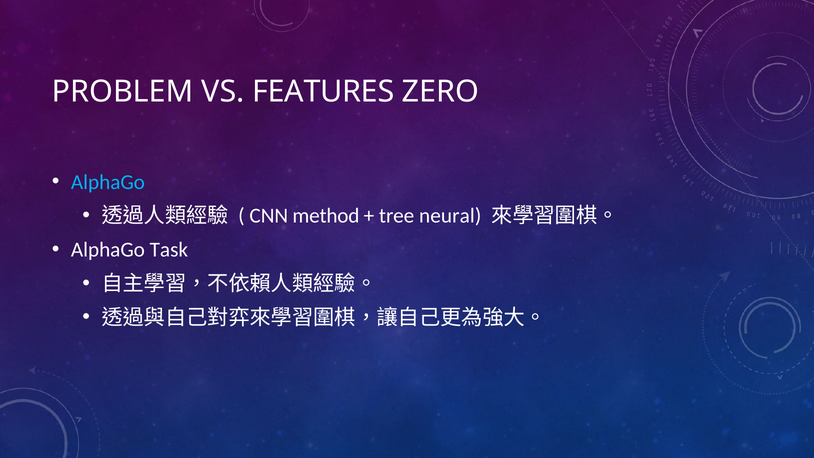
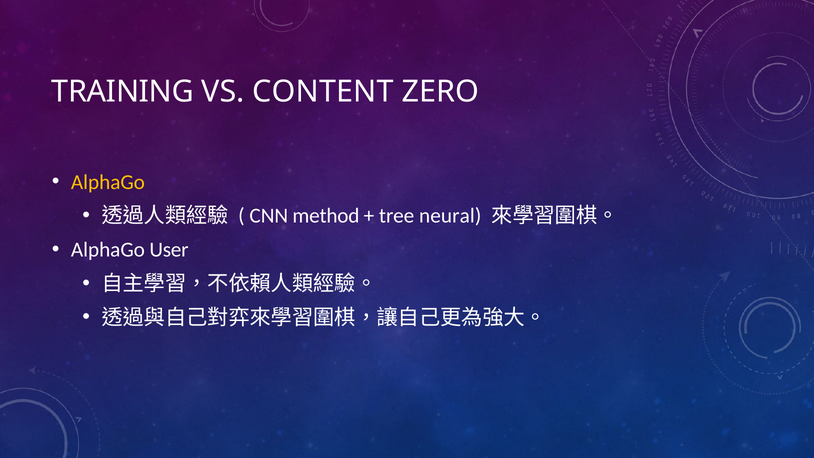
PROBLEM: PROBLEM -> TRAINING (123, 91)
FEATURES: FEATURES -> CONTENT (323, 91)
AlphaGo colour: light blue -> yellow (108, 182)
Task: Task -> User (169, 250)
